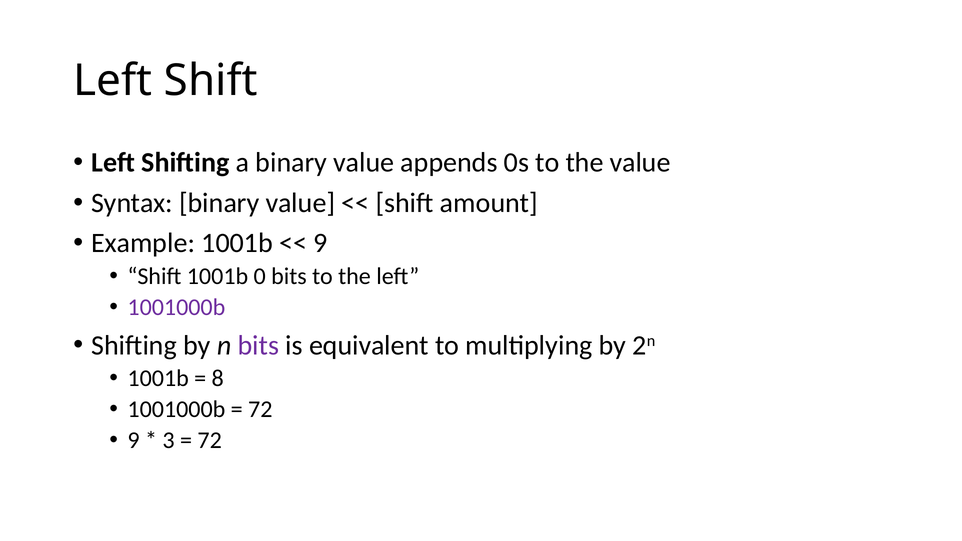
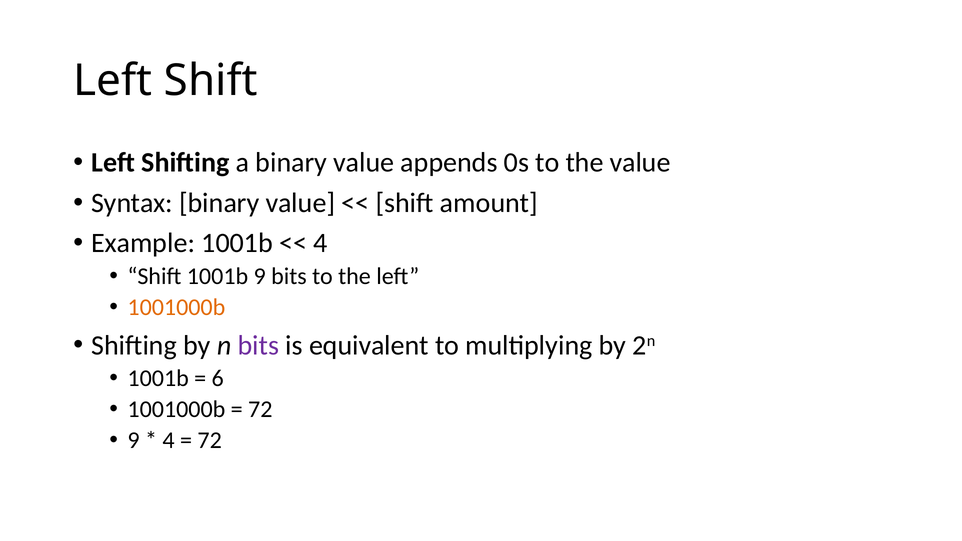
9: 9 -> 4 (320, 243)
1001b 0: 0 -> 9 (260, 276)
1001000b colour: purple -> orange (176, 307)
8: 8 -> 6 (218, 379)
3: 3 -> 4 (169, 440)
